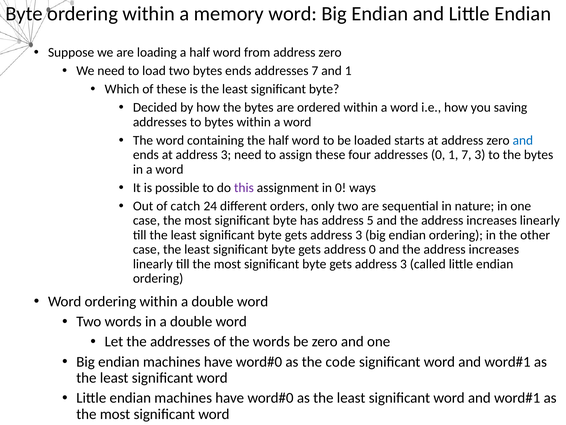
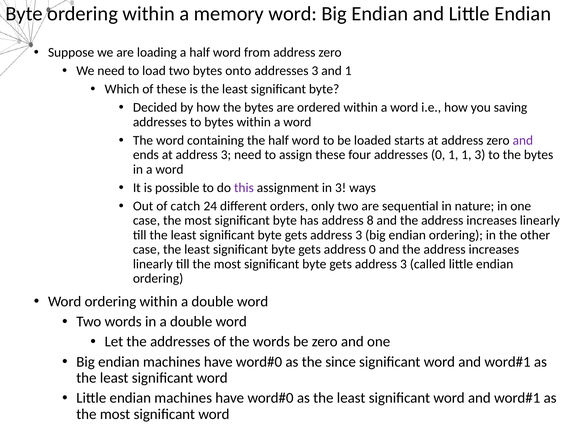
bytes ends: ends -> onto (238, 71)
addresses 7: 7 -> 3 (315, 71)
and colour: blue -> purple (523, 140)
1 7: 7 -> 1 (466, 155)
in 0: 0 -> 3 (341, 187)
5: 5 -> 8 (370, 220)
code: code -> since (341, 361)
